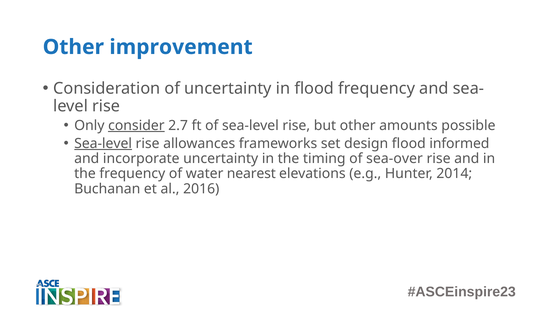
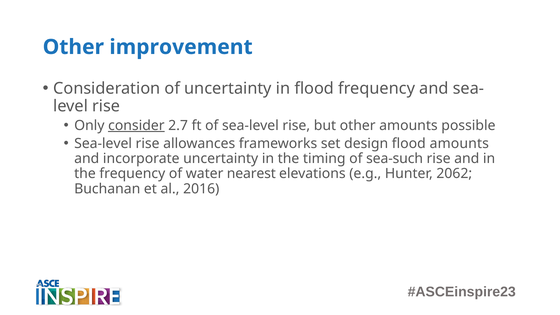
Sea-level underline: present -> none (103, 143)
flood informed: informed -> amounts (459, 143)
sea-over: sea-over -> sea-such (395, 159)
2014: 2014 -> 2062 (454, 174)
